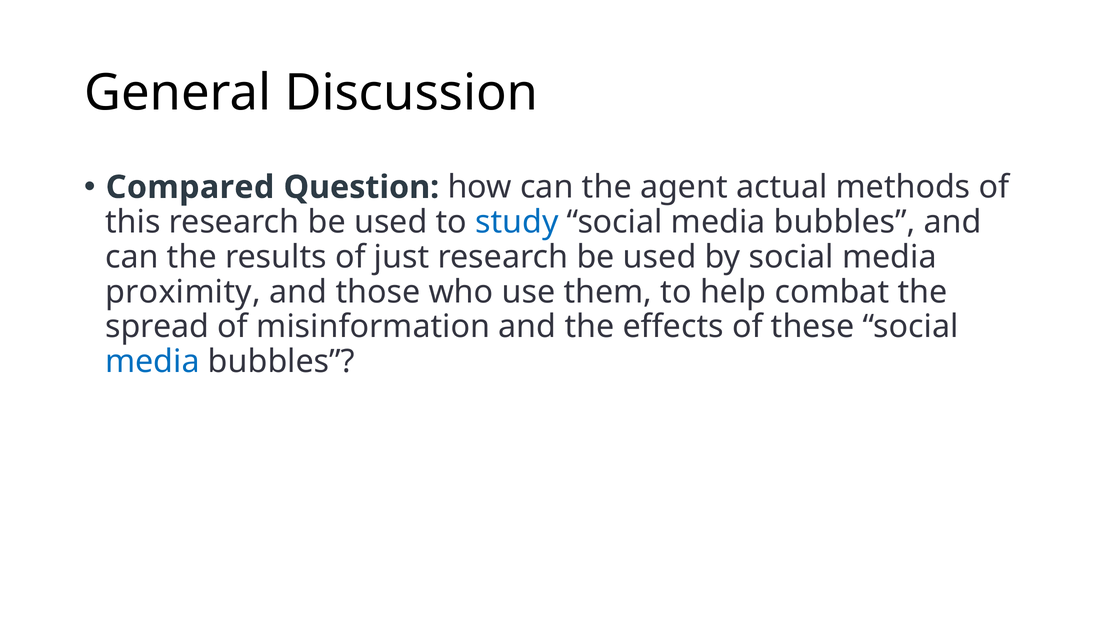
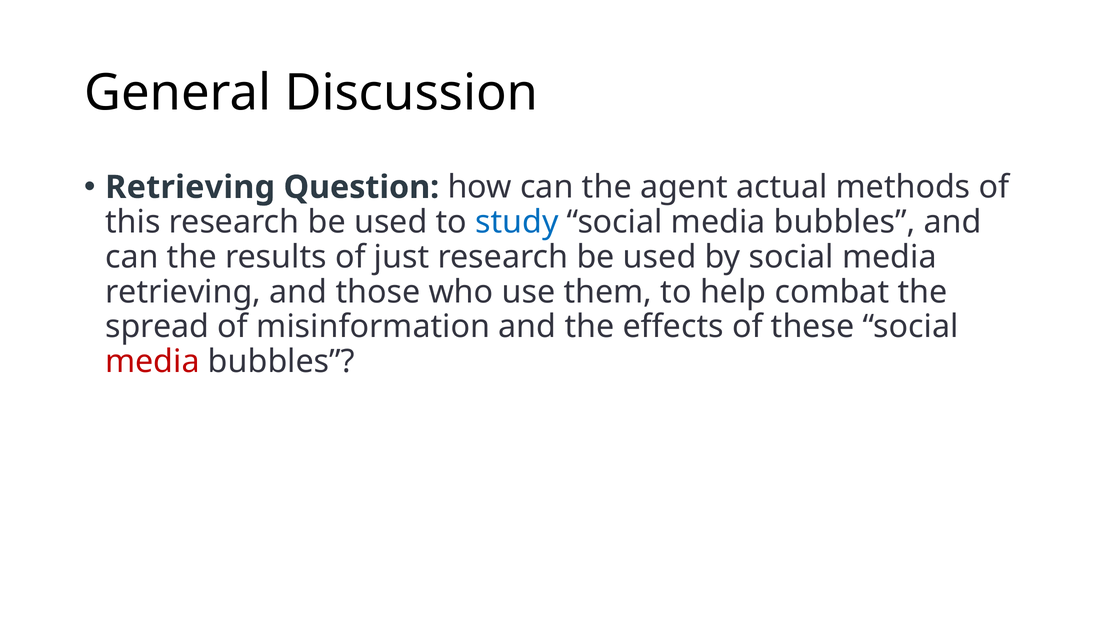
Compared: Compared -> Retrieving (190, 187)
proximity: proximity -> retrieving (183, 292)
media colour: blue -> red (152, 362)
